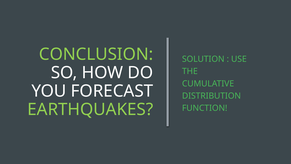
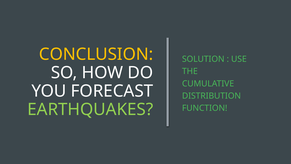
CONCLUSION colour: light green -> yellow (96, 54)
